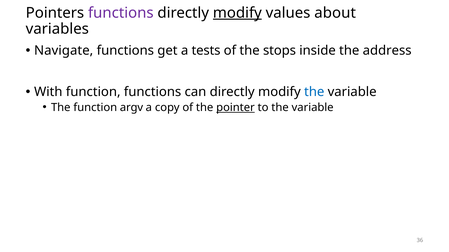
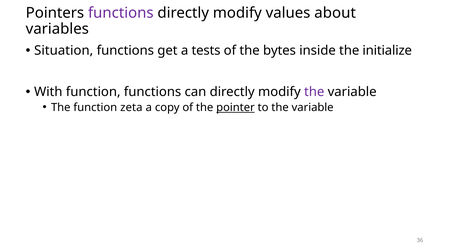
modify underline: present -> none (237, 13)
Navigate: Navigate -> Situation (64, 51)
stops: stops -> bytes (279, 51)
address: address -> initialize (387, 51)
the colour: blue -> purple (314, 92)
argv: argv -> zeta (131, 108)
